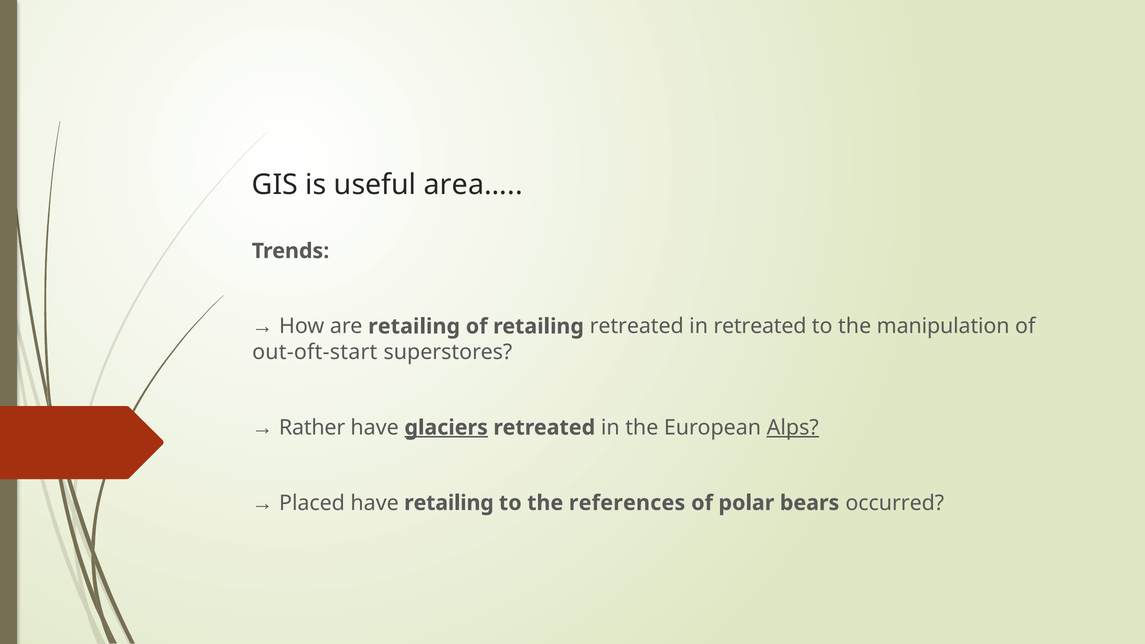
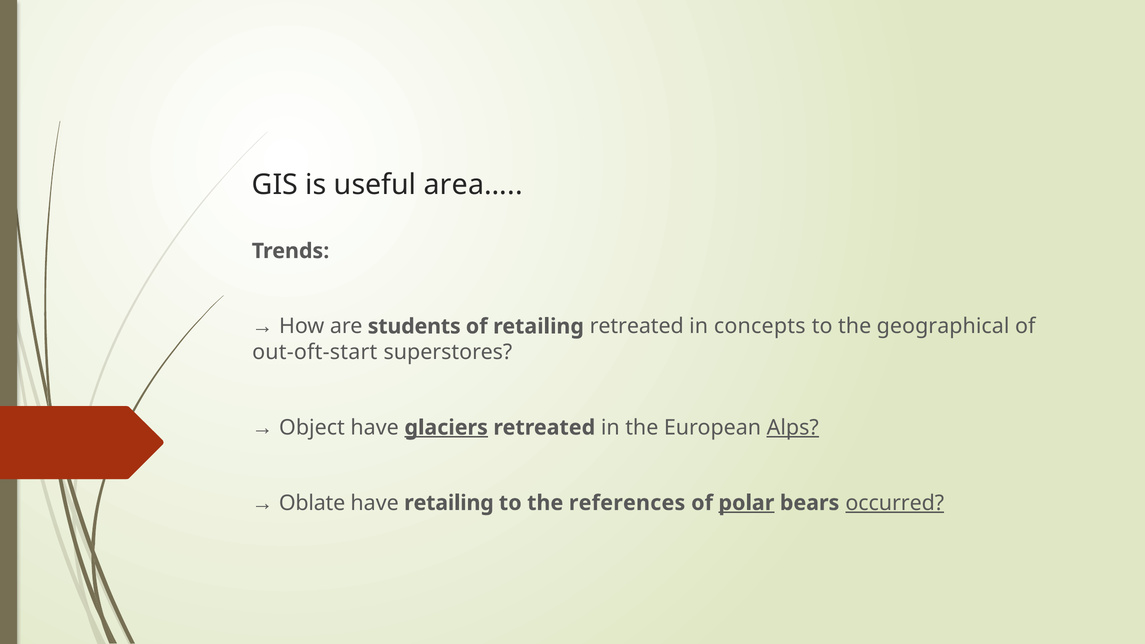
are retailing: retailing -> students (414, 326)
in retreated: retreated -> concepts (760, 326)
manipulation: manipulation -> geographical (943, 326)
Rather: Rather -> Object (312, 428)
Placed: Placed -> Oblate (312, 503)
polar underline: none -> present (746, 503)
occurred underline: none -> present (895, 503)
